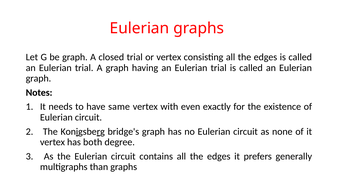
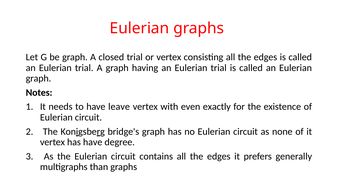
same: same -> leave (119, 107)
has both: both -> have (93, 142)
